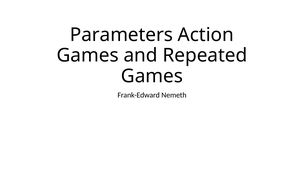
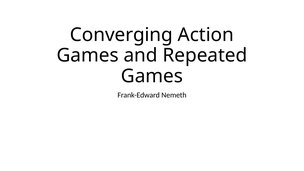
Parameters: Parameters -> Converging (121, 35)
